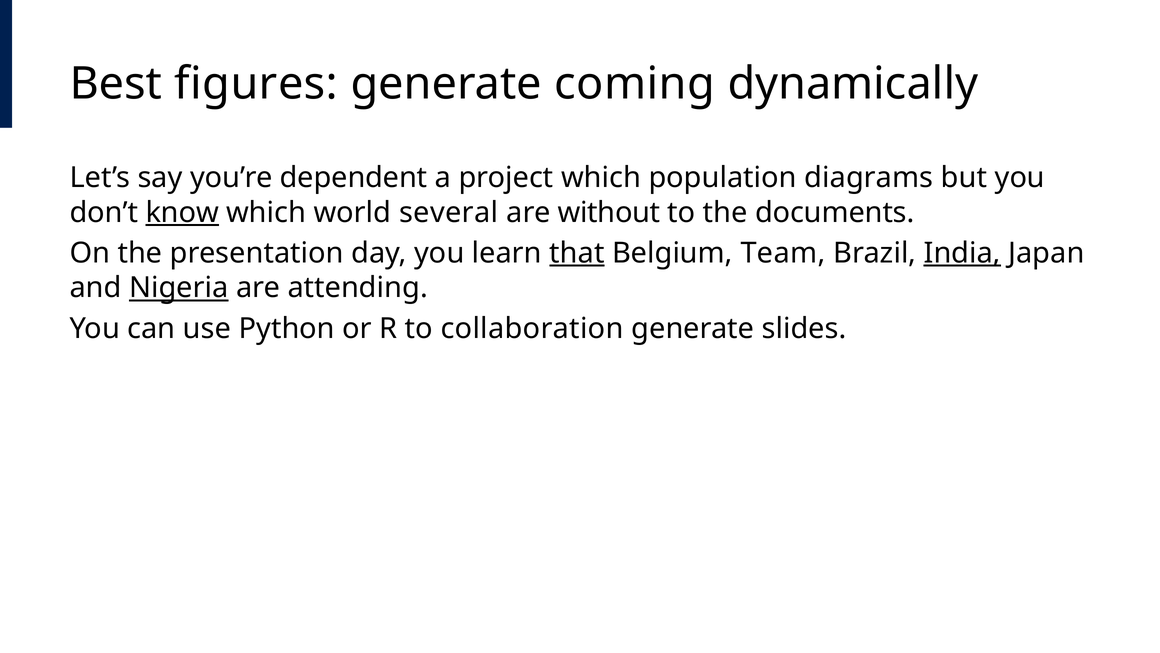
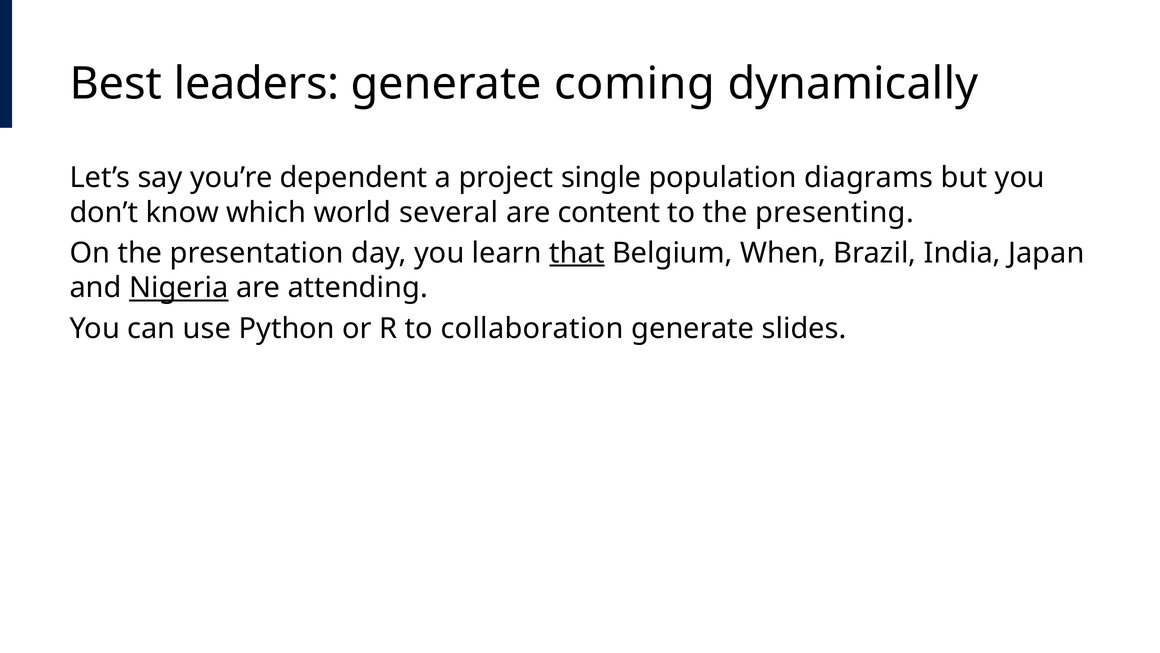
figures: figures -> leaders (257, 84)
project which: which -> single (601, 177)
know underline: present -> none (182, 212)
without: without -> content (609, 212)
documents: documents -> presenting (834, 212)
Team: Team -> When (783, 253)
India underline: present -> none (962, 253)
